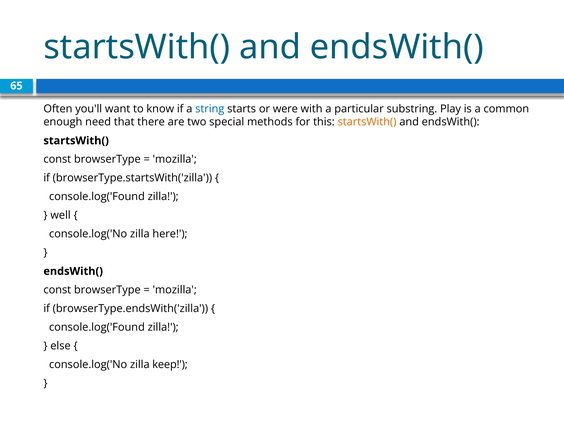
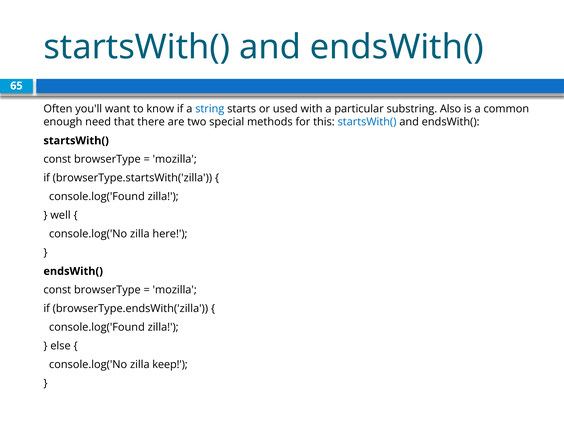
were: were -> used (285, 109)
Play: Play -> Also (451, 109)
startsWith( colour: orange -> blue (367, 122)
